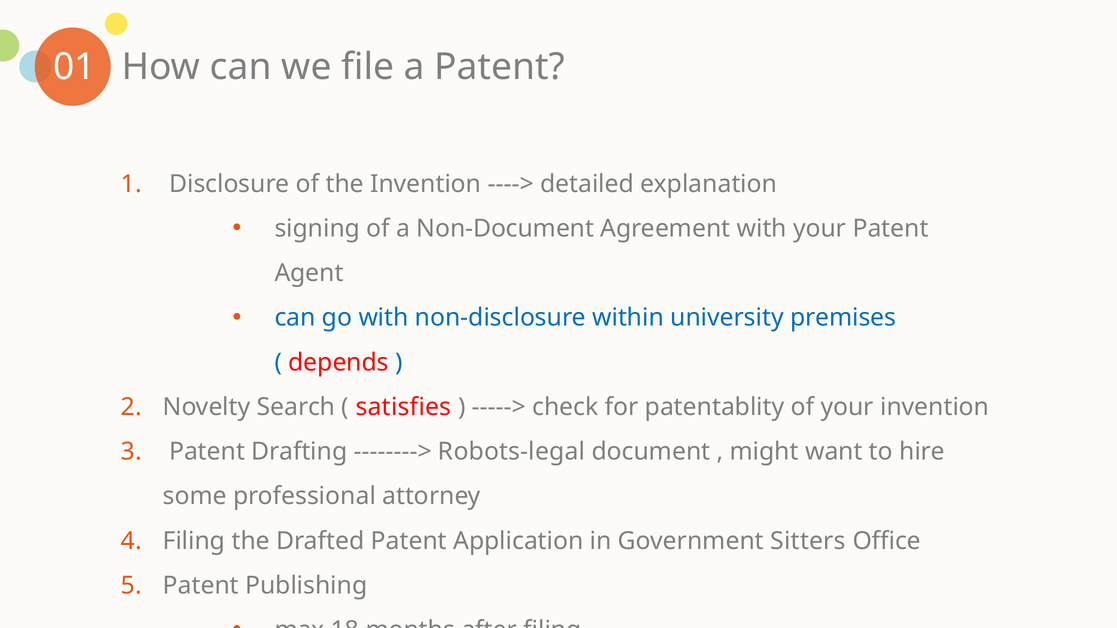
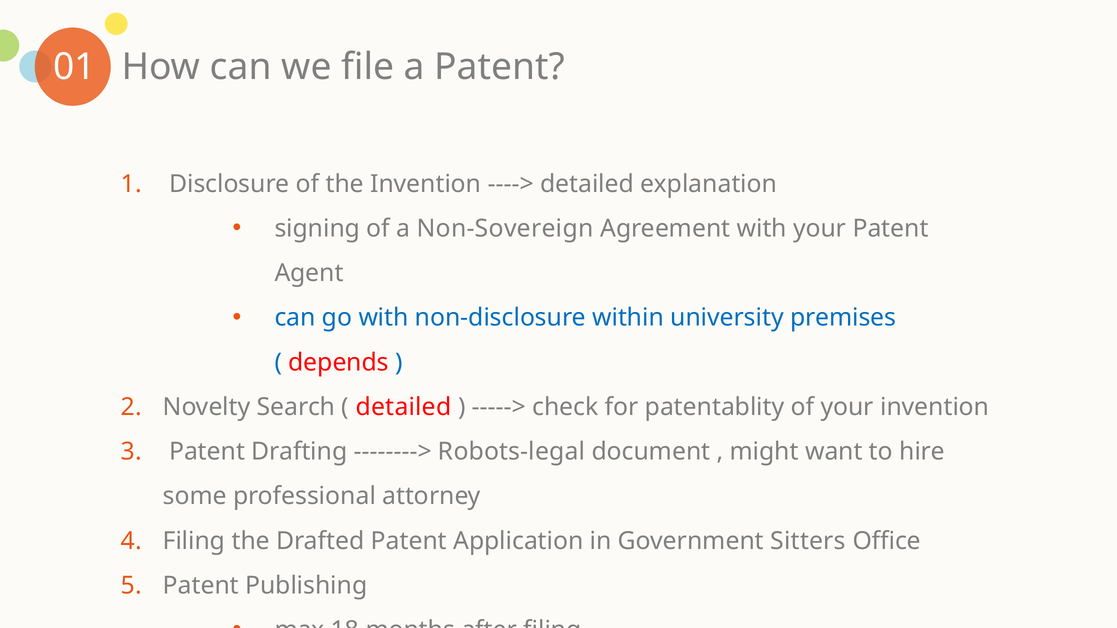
Non-Document: Non-Document -> Non-Sovereign (505, 229)
satisfies: satisfies -> detailed (404, 407)
